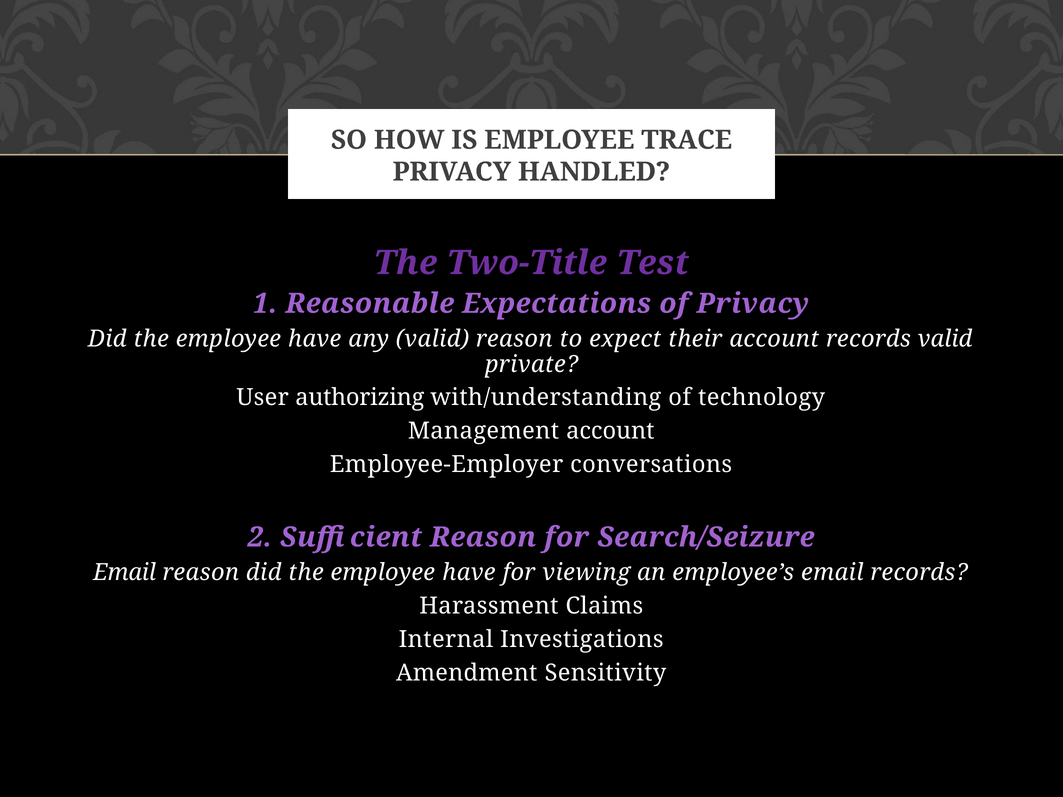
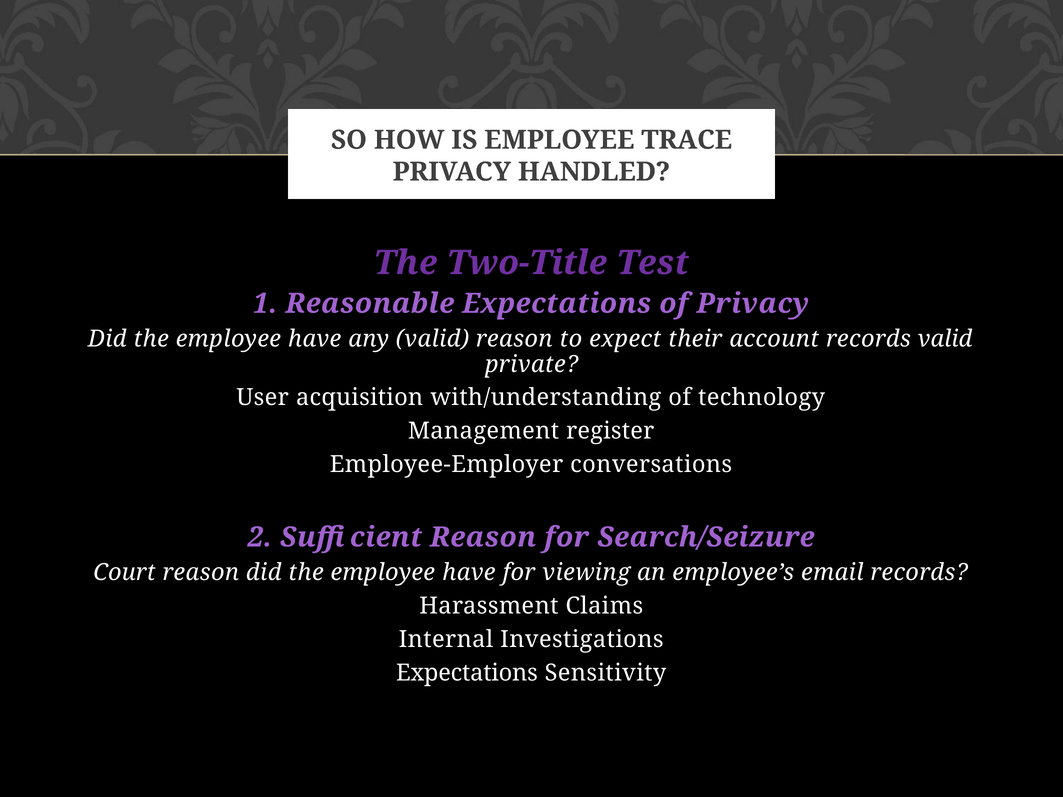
authorizing: authorizing -> acquisition (360, 398)
Management account: account -> register (610, 431)
Email: Email -> Court (124, 573)
Amendment: Amendment -> Expectations (467, 673)
